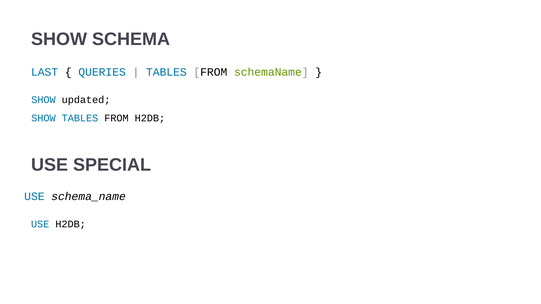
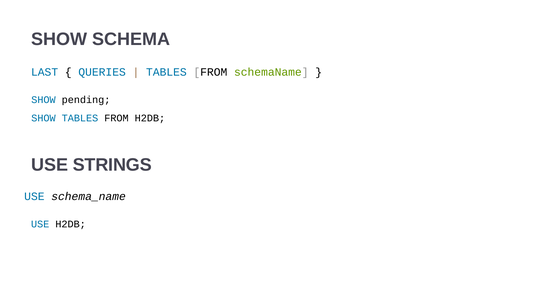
updated: updated -> pending (86, 100)
SPECIAL: SPECIAL -> STRINGS (112, 165)
